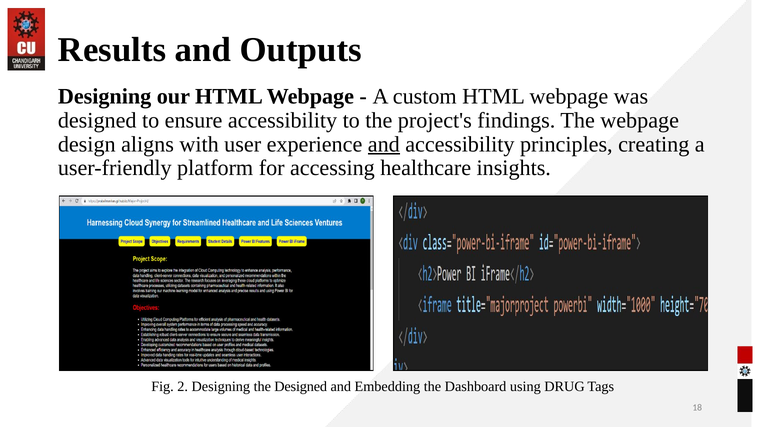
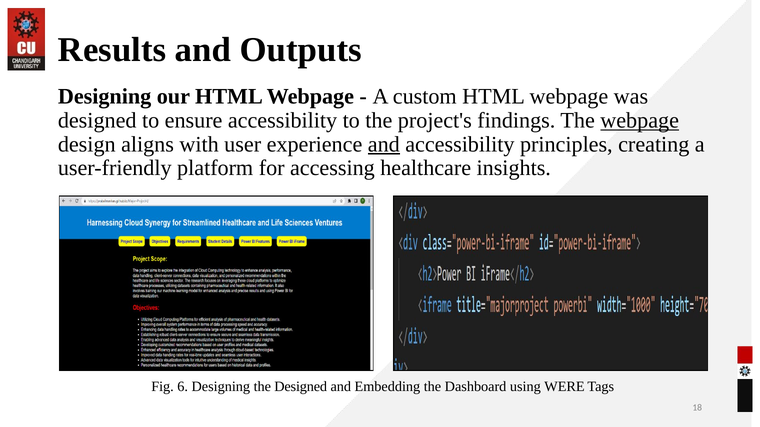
webpage underline: none -> present (640, 121)
2: 2 -> 6 (183, 387)
DRUG: DRUG -> WERE (564, 387)
